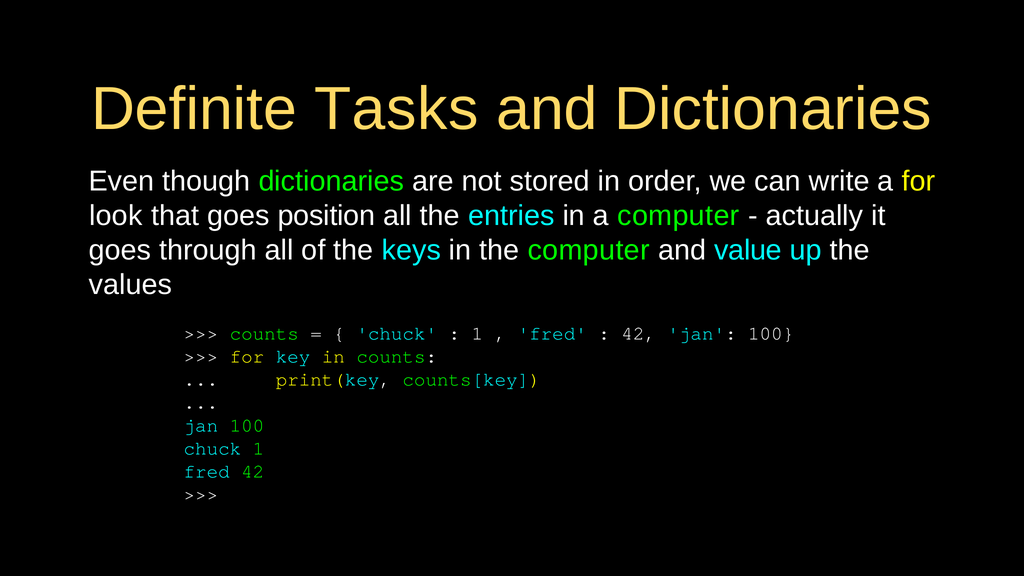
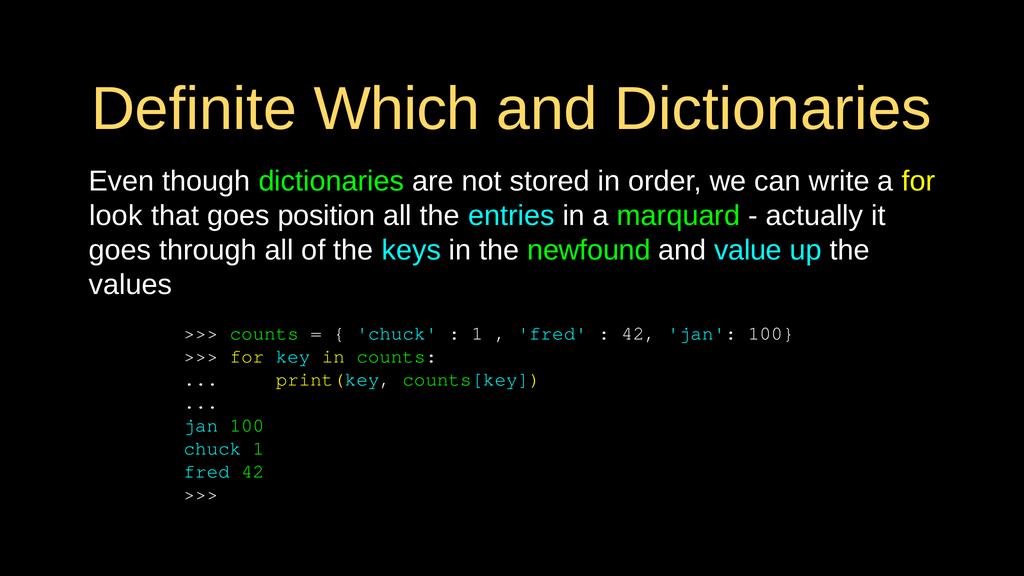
Tasks: Tasks -> Which (397, 109)
a computer: computer -> marquard (679, 216)
the computer: computer -> newfound (589, 250)
